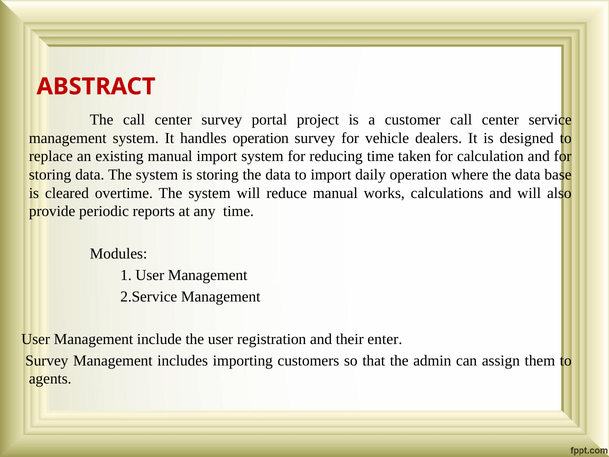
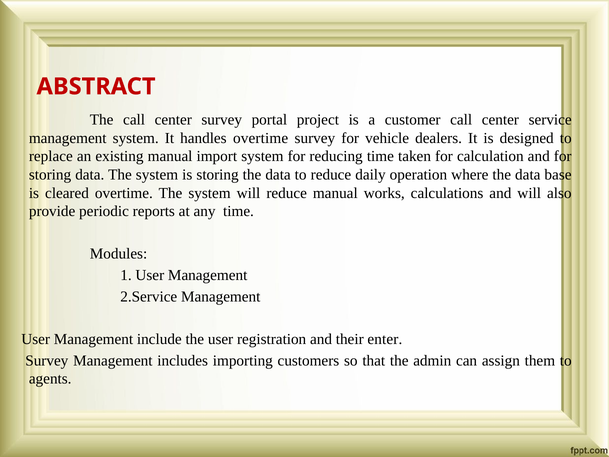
handles operation: operation -> overtime (261, 138)
to import: import -> reduce (331, 175)
